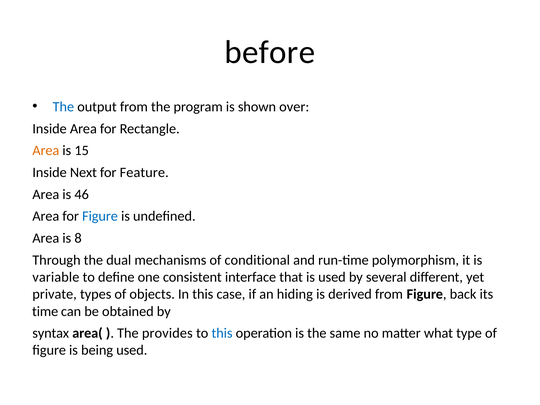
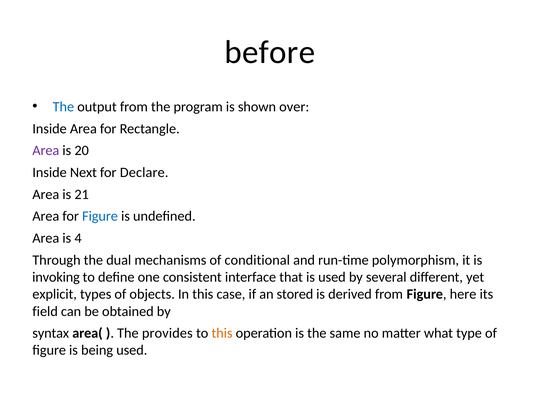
Area colour: orange -> purple (46, 151)
15: 15 -> 20 (82, 151)
Feature: Feature -> Declare (144, 172)
46: 46 -> 21 (82, 194)
8: 8 -> 4 (78, 238)
variable: variable -> invoking (56, 277)
private: private -> explicit (55, 294)
hiding: hiding -> stored (295, 294)
back: back -> here (463, 294)
time: time -> field (45, 311)
this colour: blue -> orange (222, 333)
